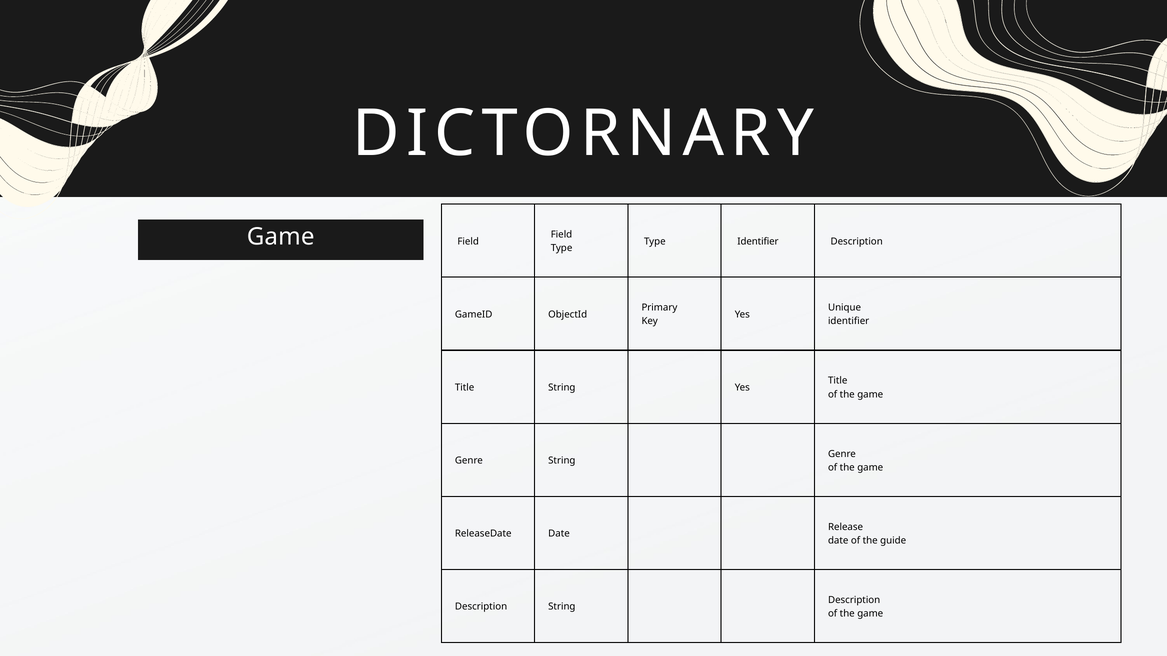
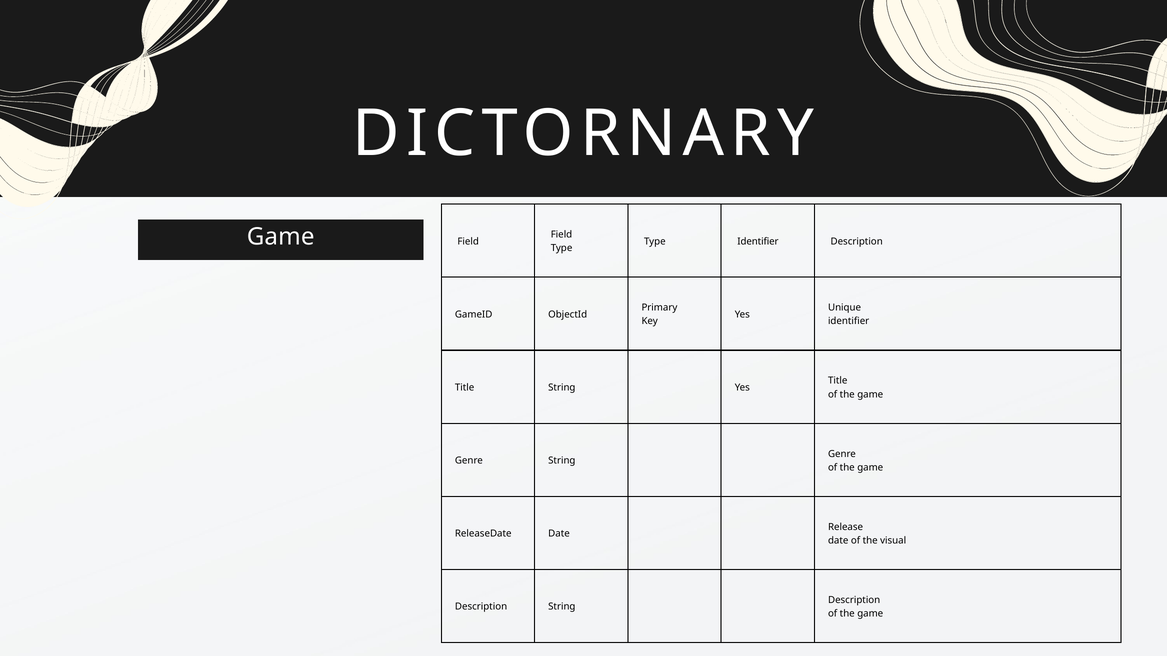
guide: guide -> visual (893, 541)
